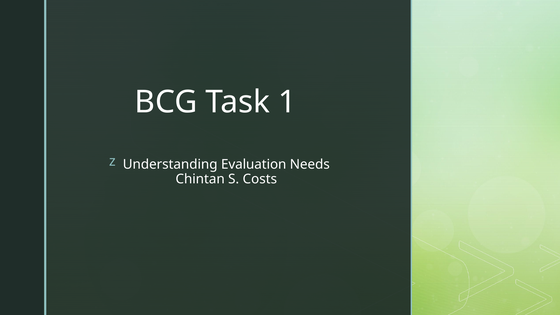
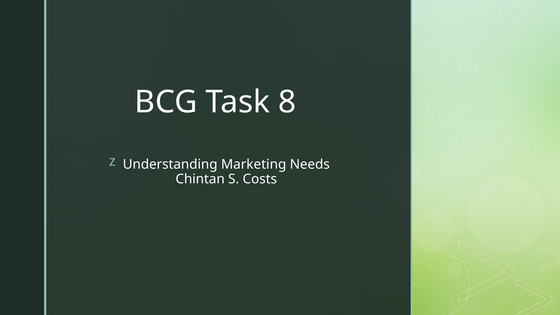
1: 1 -> 8 (287, 102)
Evaluation: Evaluation -> Marketing (254, 165)
